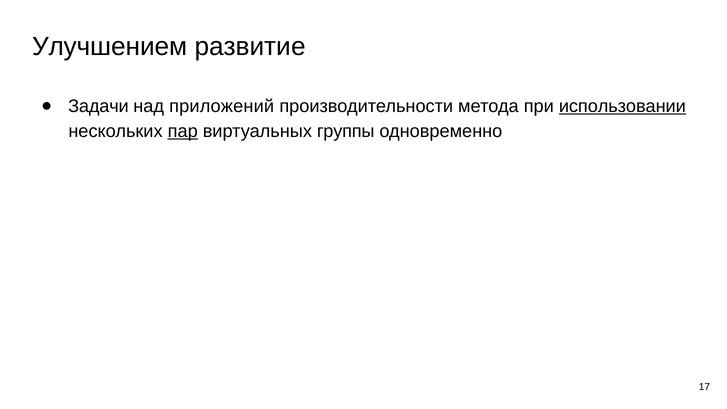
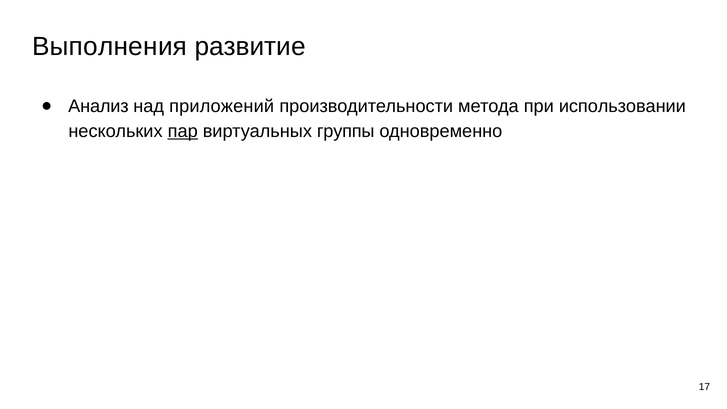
Улучшением: Улучшением -> Выполнения (110, 47)
Задачи: Задачи -> Анализ (98, 106)
использовании underline: present -> none (622, 106)
